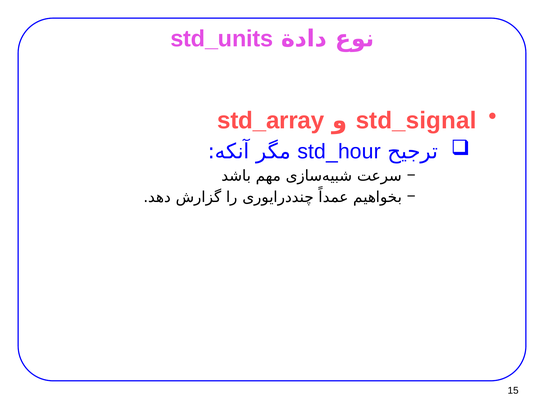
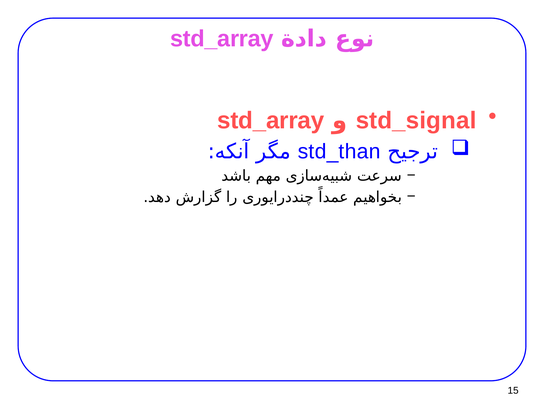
std_units: std_units -> std_array (222, 39)
std_hour: std_hour -> std_than (339, 152)
